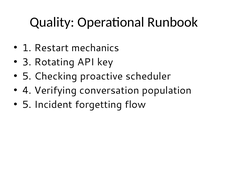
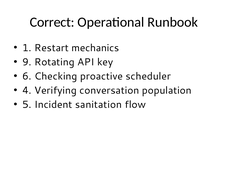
Quality: Quality -> Correct (52, 22)
3: 3 -> 9 (27, 62)
5: 5 -> 6 (27, 76)
forgetting: forgetting -> sanitation (98, 105)
